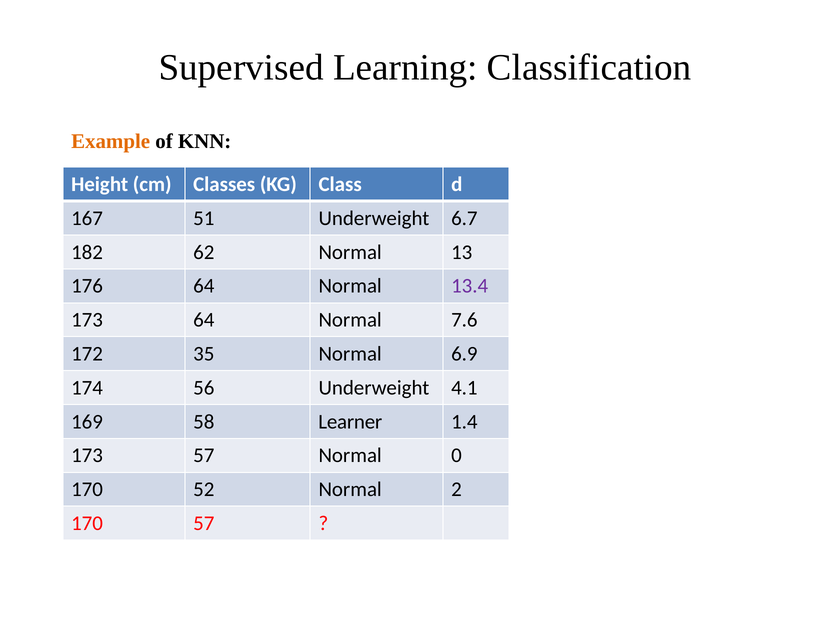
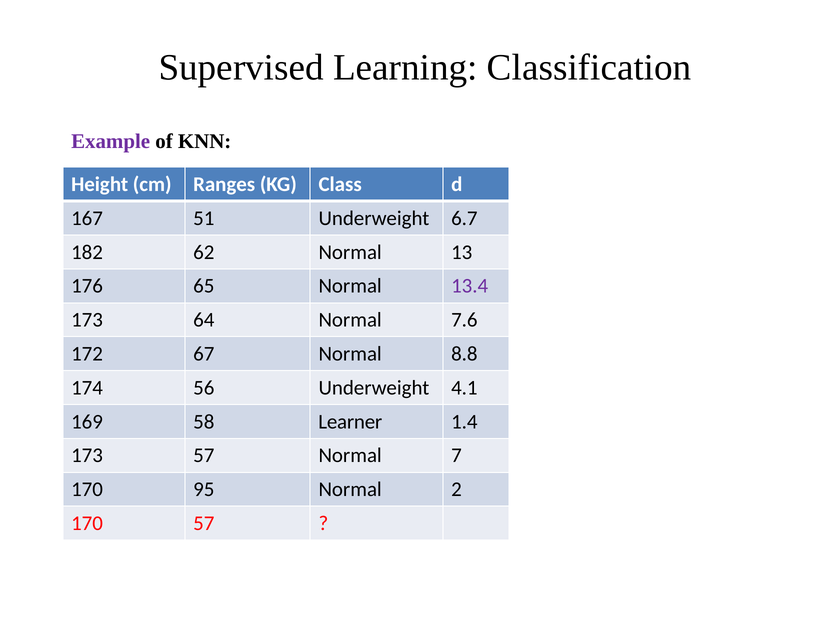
Example colour: orange -> purple (111, 142)
Classes: Classes -> Ranges (224, 185)
176 64: 64 -> 65 (204, 286)
35: 35 -> 67 (204, 354)
6.9: 6.9 -> 8.8 (464, 354)
0: 0 -> 7 (456, 456)
52: 52 -> 95 (204, 490)
